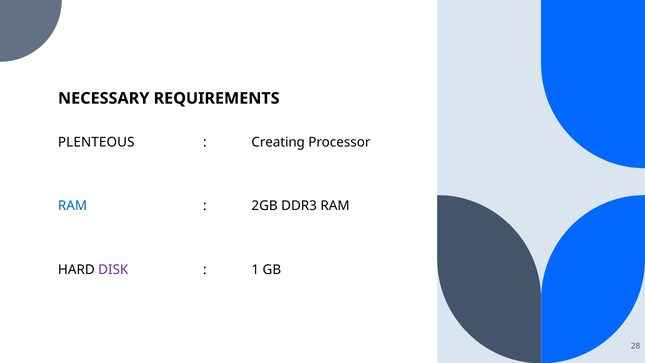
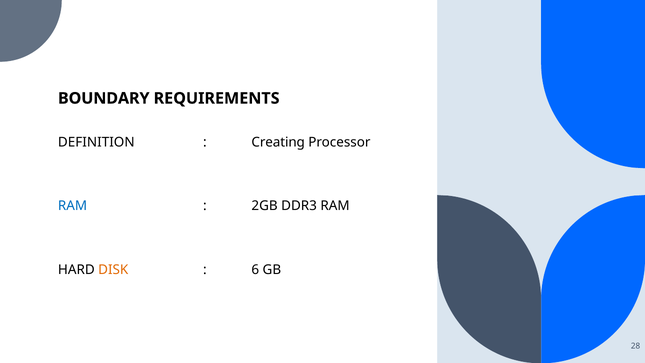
NECESSARY: NECESSARY -> BOUNDARY (104, 98)
PLENTEOUS: PLENTEOUS -> DEFINITION (96, 142)
DISK colour: purple -> orange (113, 270)
1: 1 -> 6 (255, 270)
